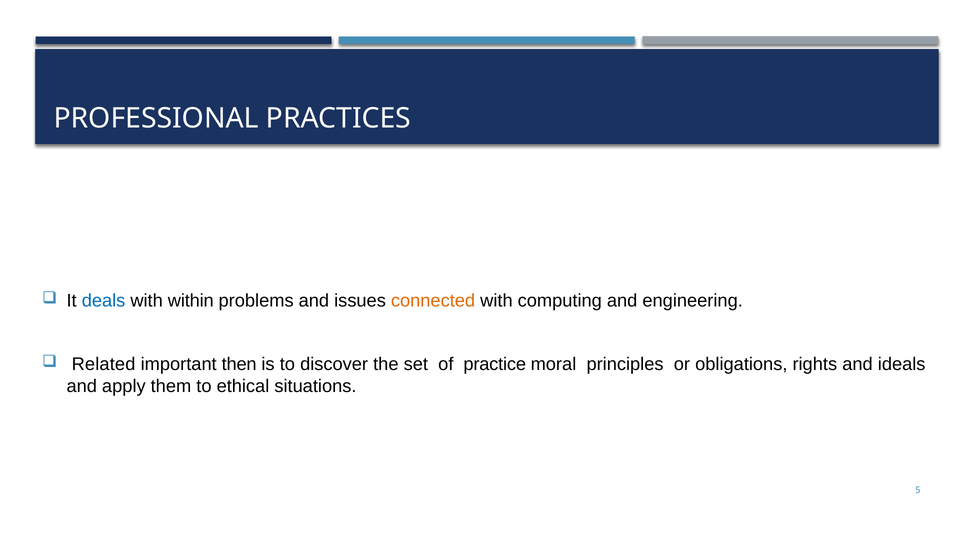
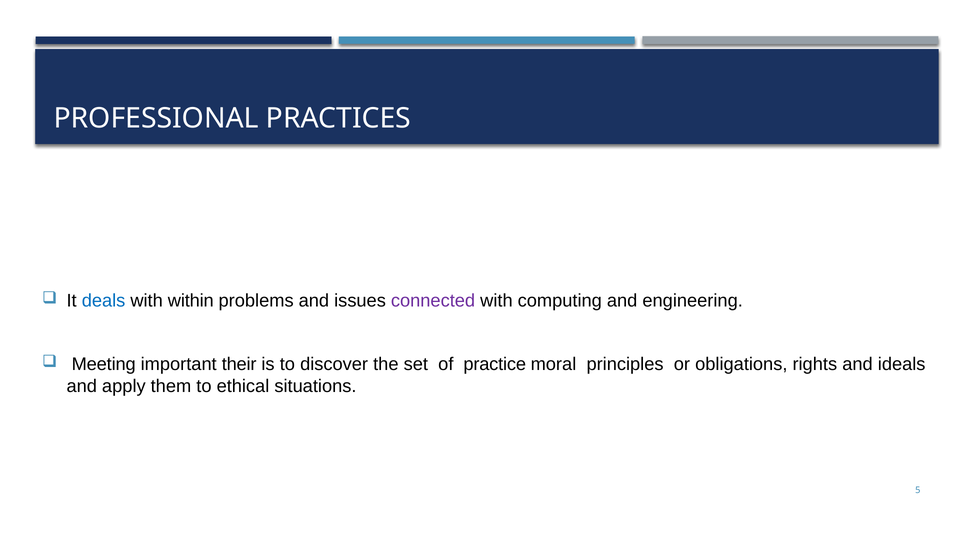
connected colour: orange -> purple (433, 301)
Related: Related -> Meeting (104, 364)
then: then -> their (239, 364)
